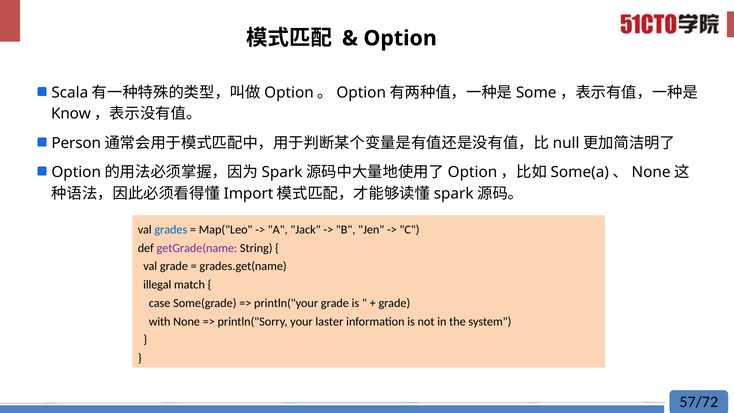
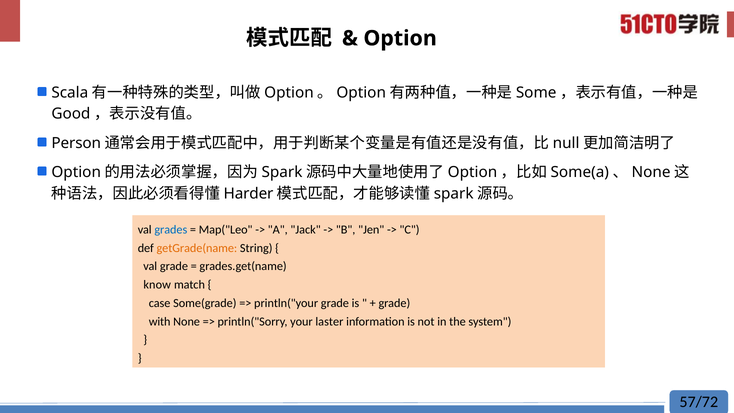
Know: Know -> Good (71, 114)
Import: Import -> Harder (249, 193)
getGrade(name colour: purple -> orange (197, 248)
illegal: illegal -> know (157, 285)
